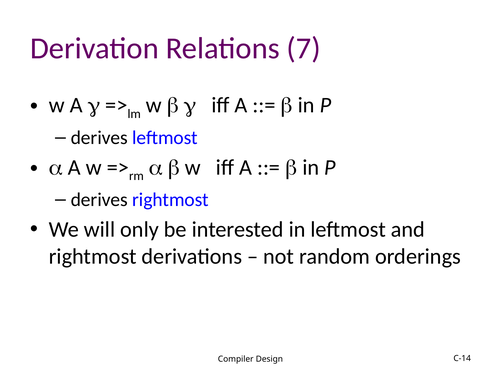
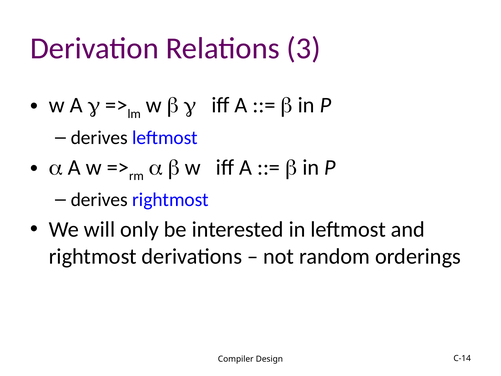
7: 7 -> 3 (304, 48)
